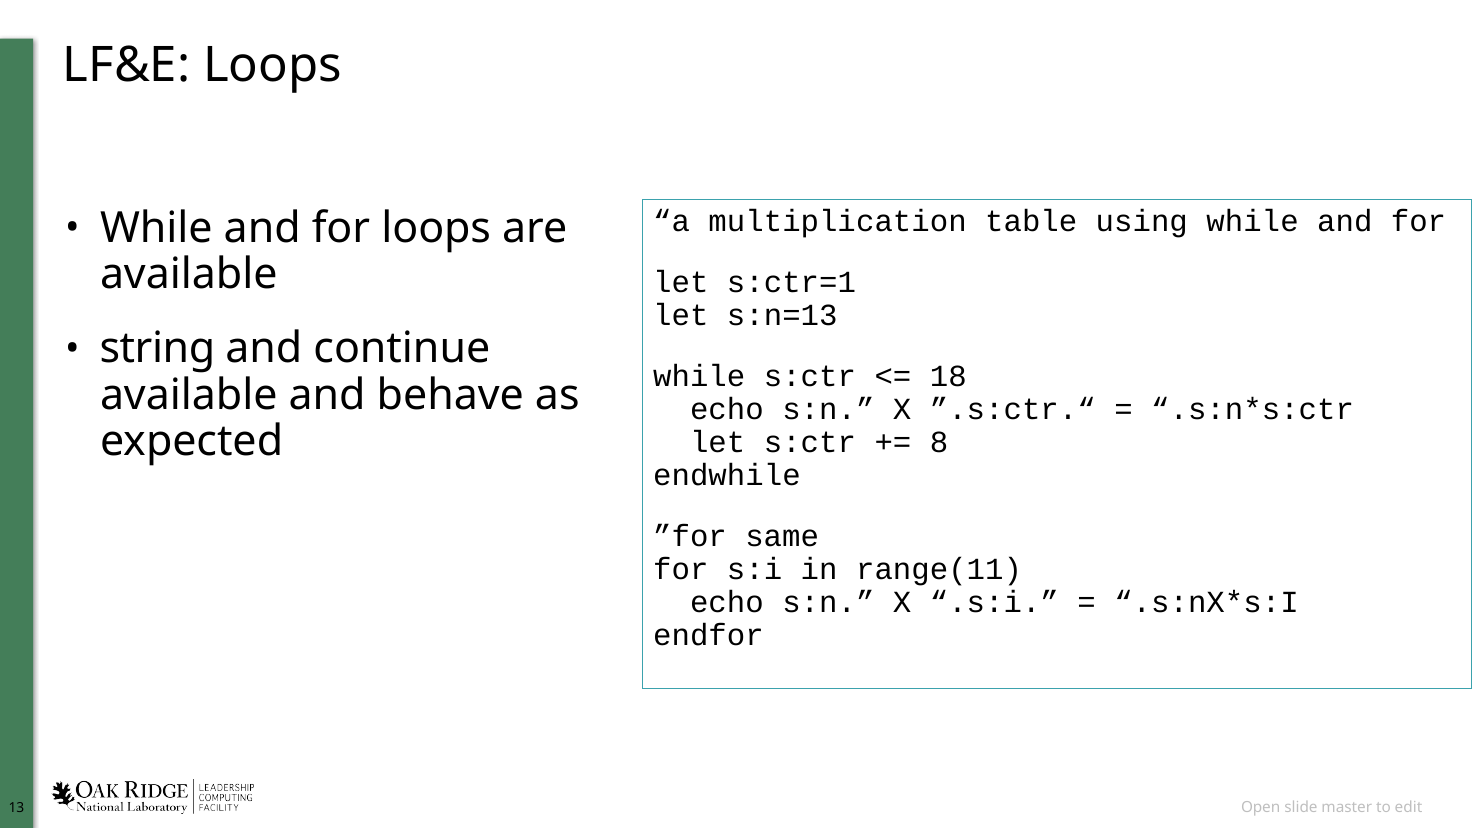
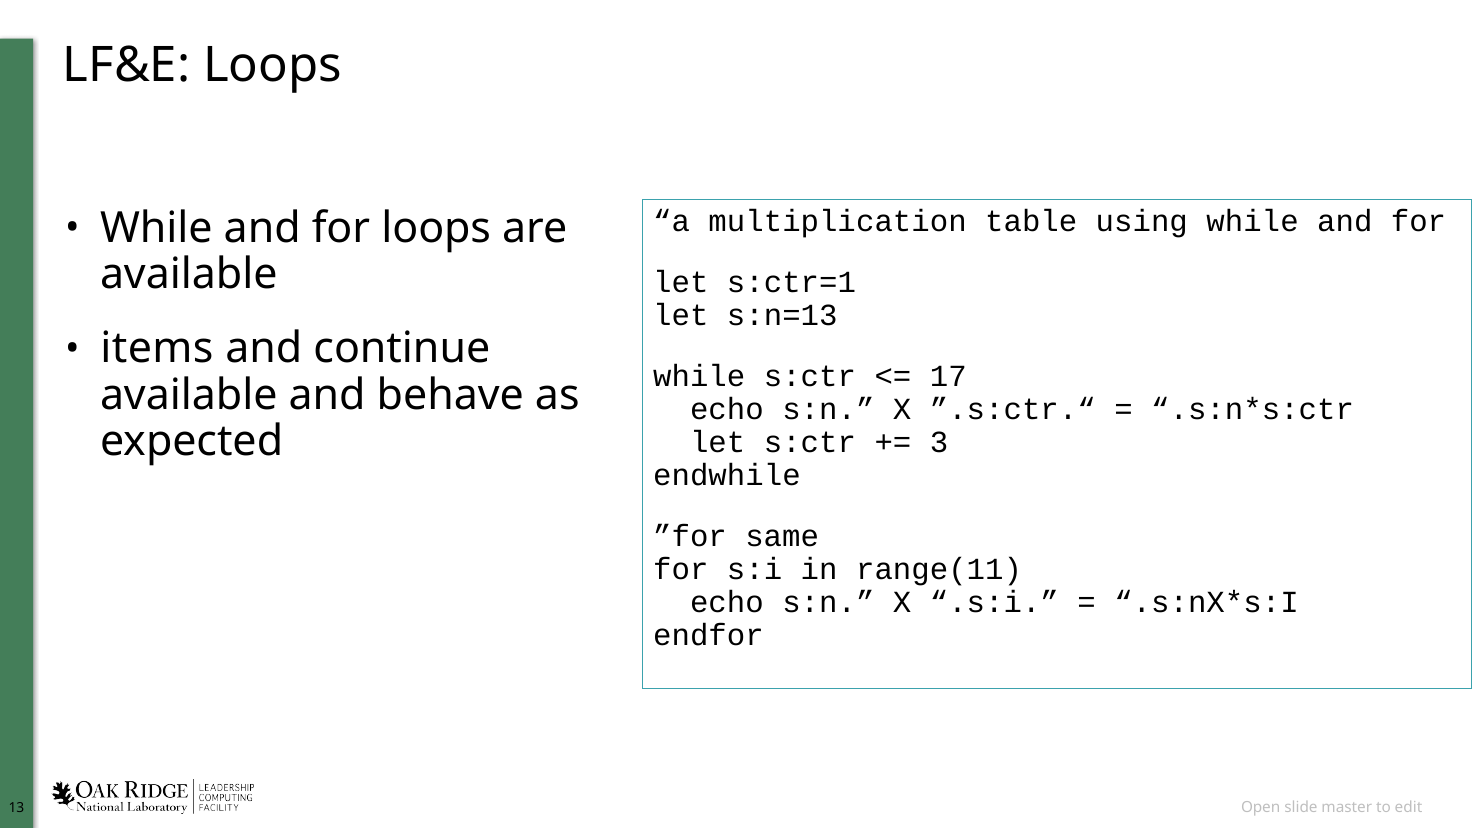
string: string -> items (157, 348)
18: 18 -> 17 (948, 376)
8: 8 -> 3 (939, 442)
